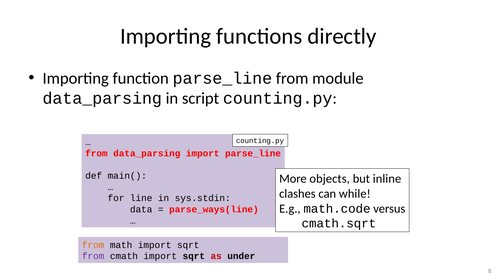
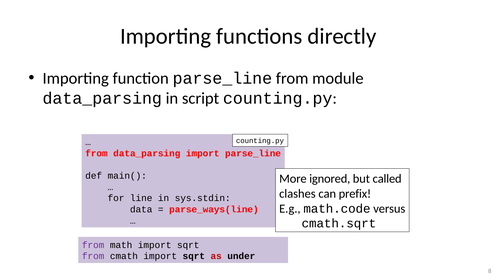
objects: objects -> ignored (330, 178)
inline: inline -> called (387, 178)
while: while -> prefix (355, 193)
from colour: orange -> purple (93, 245)
